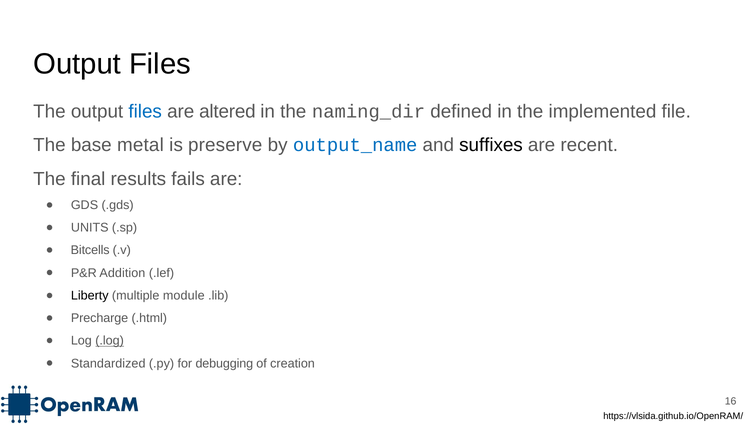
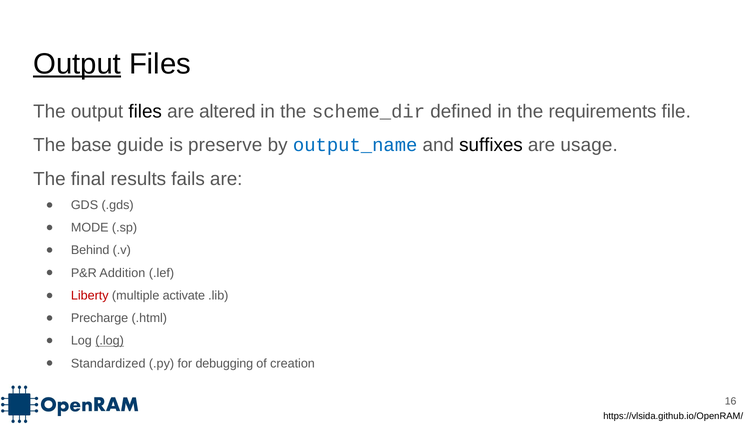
Output underline: none -> present (77, 64)
files colour: blue -> black (145, 111)
naming_dir: naming_dir -> scheme_dir (369, 111)
implemented: implemented -> requirements (603, 111)
metal: metal -> guide (140, 145)
recent: recent -> usage (589, 145)
UNITS: UNITS -> MODE (90, 228)
Bitcells: Bitcells -> Behind (90, 250)
Liberty colour: black -> red (90, 296)
module: module -> activate (184, 296)
